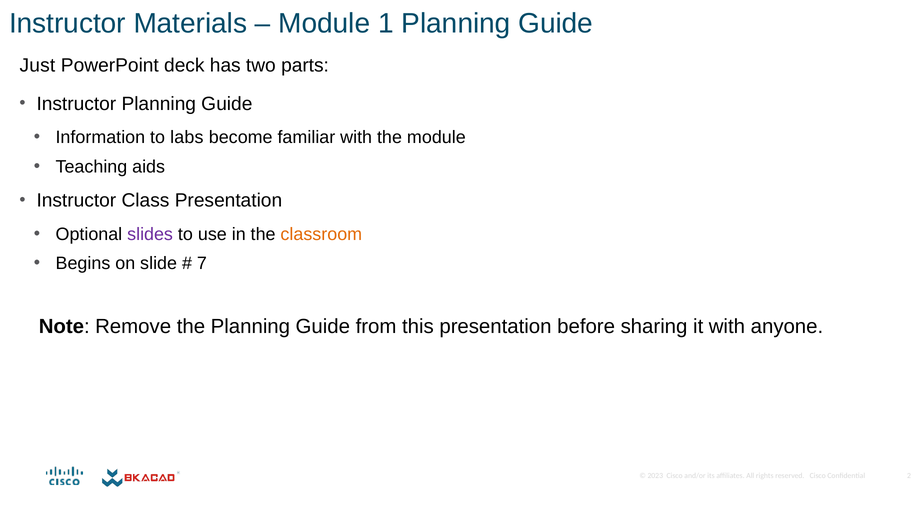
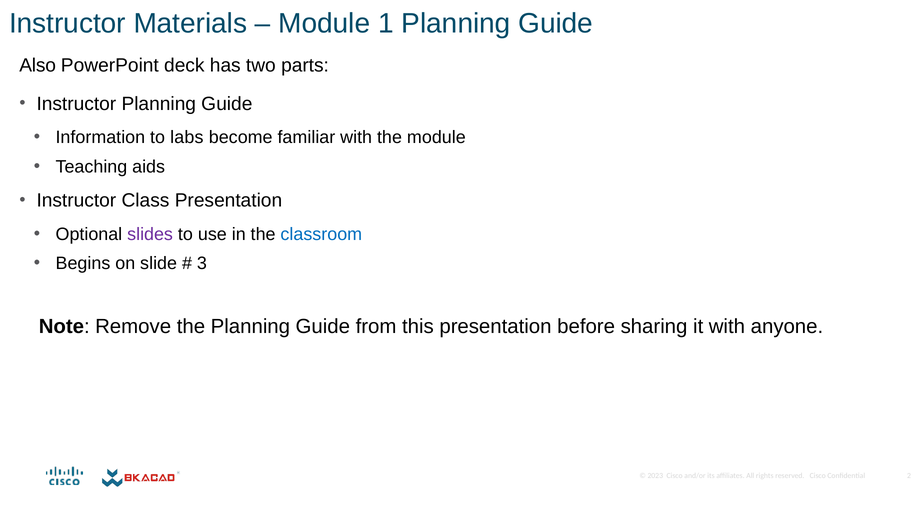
Just: Just -> Also (38, 65)
classroom colour: orange -> blue (321, 234)
7: 7 -> 3 (202, 263)
